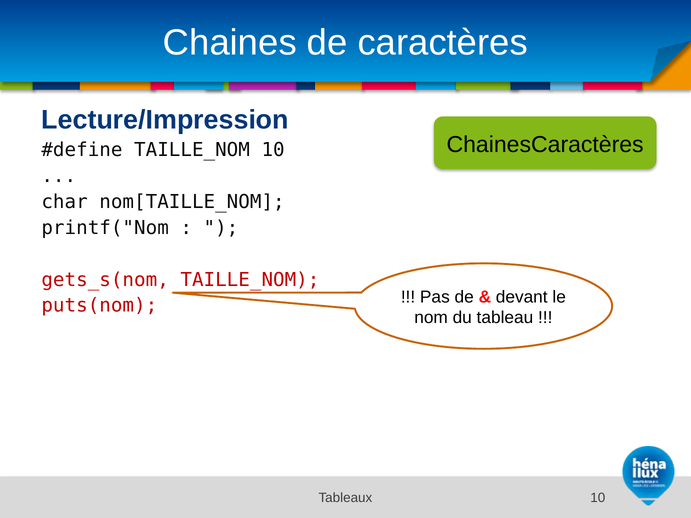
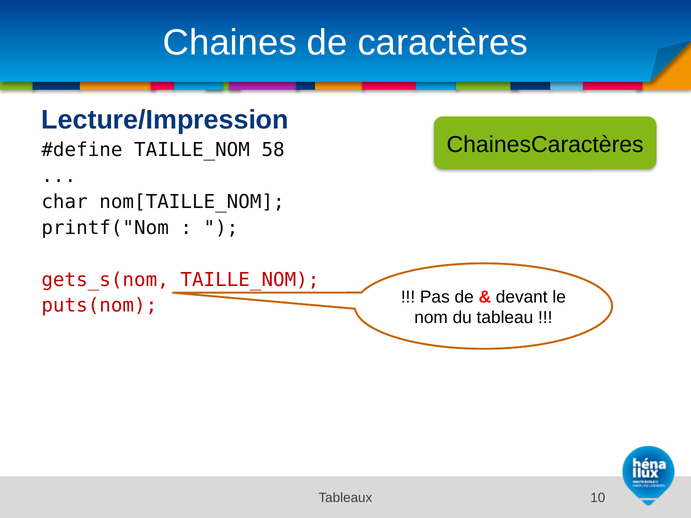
TAILLE_NOM 10: 10 -> 58 (273, 150)
